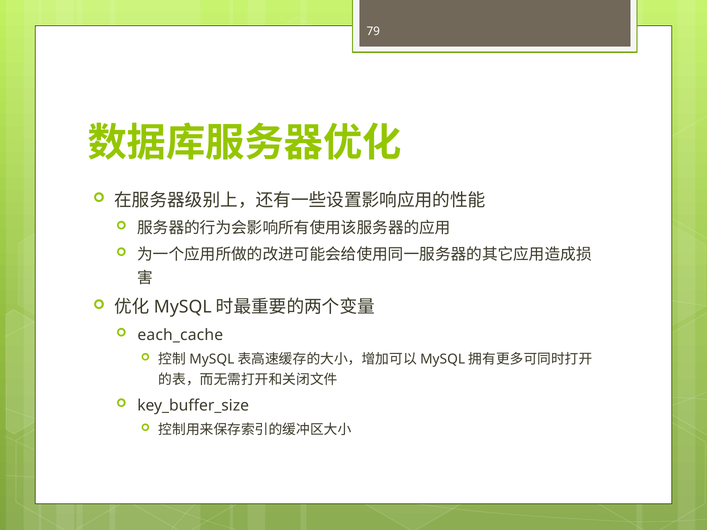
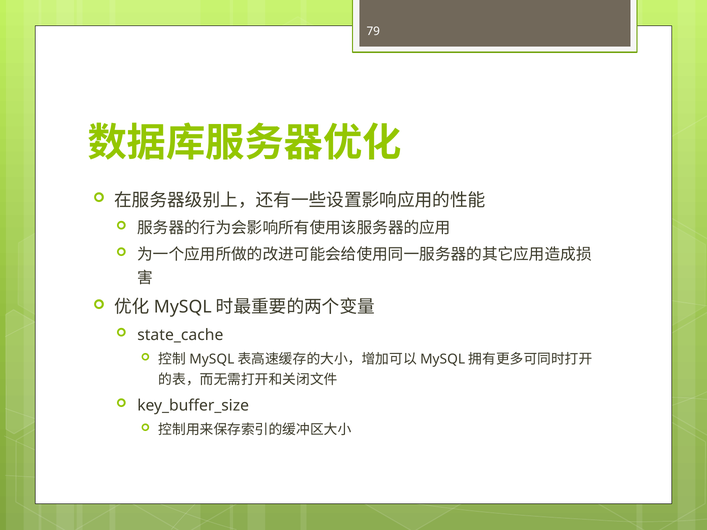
each_cache: each_cache -> state_cache (180, 335)
